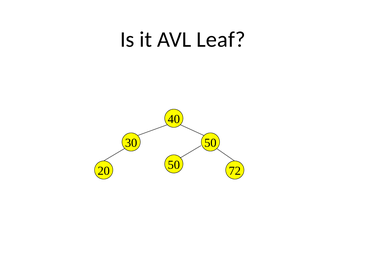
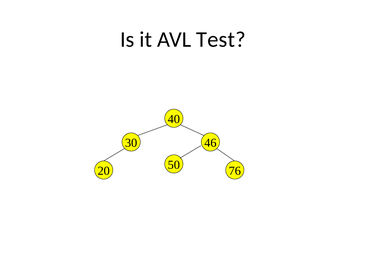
Leaf: Leaf -> Test (221, 40)
30 50: 50 -> 46 (210, 143)
72: 72 -> 76 (235, 171)
